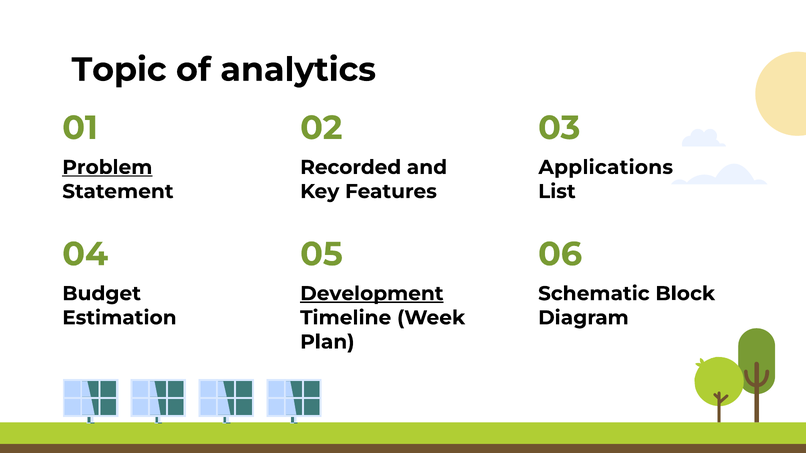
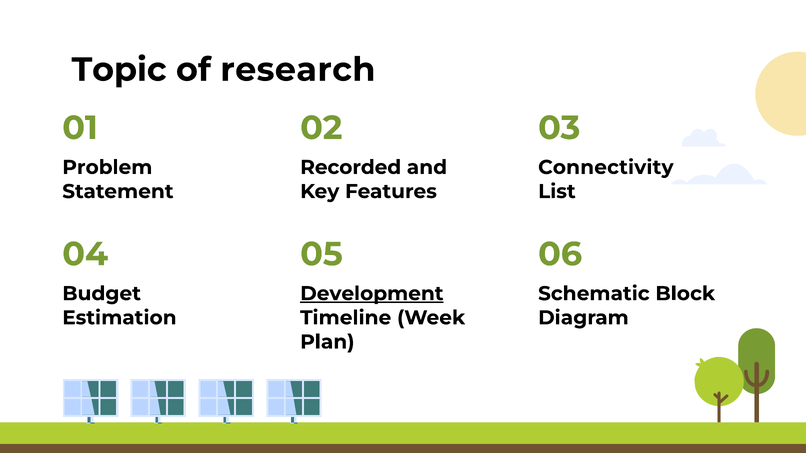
analytics: analytics -> research (298, 70)
Problem underline: present -> none (107, 167)
Applications: Applications -> Connectivity (606, 167)
